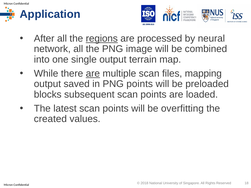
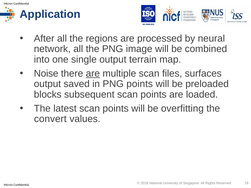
regions underline: present -> none (102, 38)
While: While -> Noise (46, 74)
mapping: mapping -> surfaces (203, 74)
created: created -> convert (50, 119)
